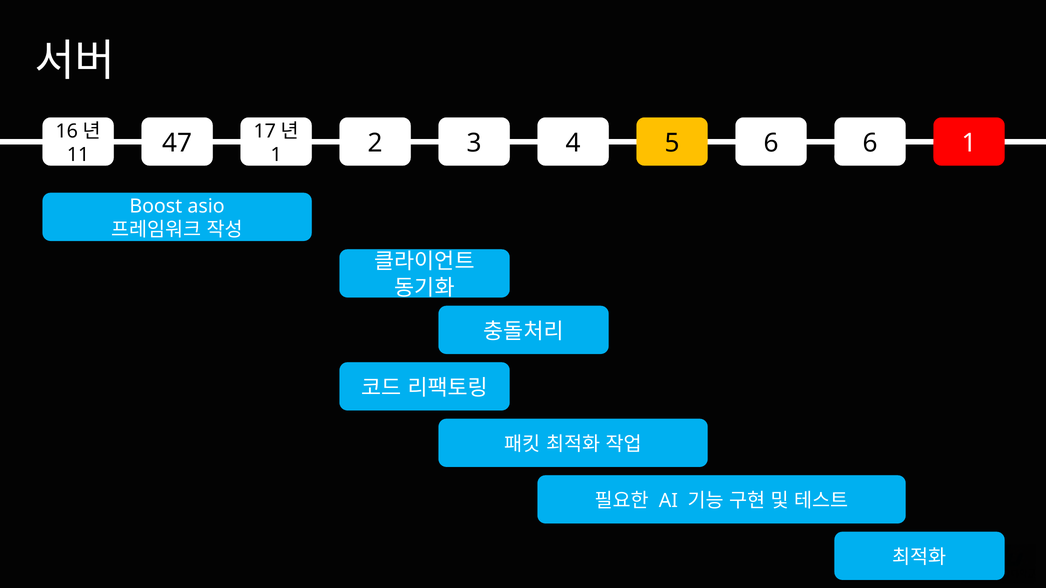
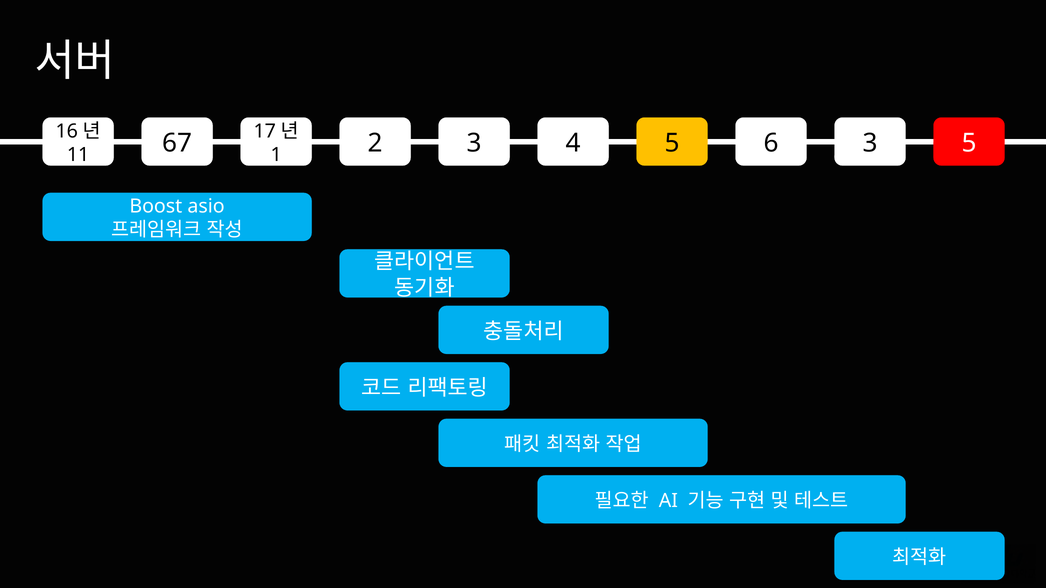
6 6: 6 -> 3 (870, 143)
5 1: 1 -> 5 (969, 143)
47: 47 -> 67 (177, 143)
